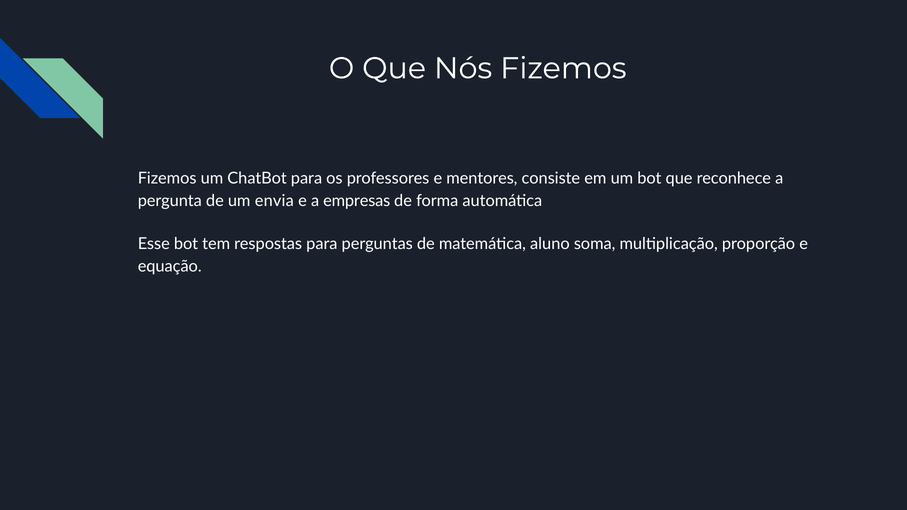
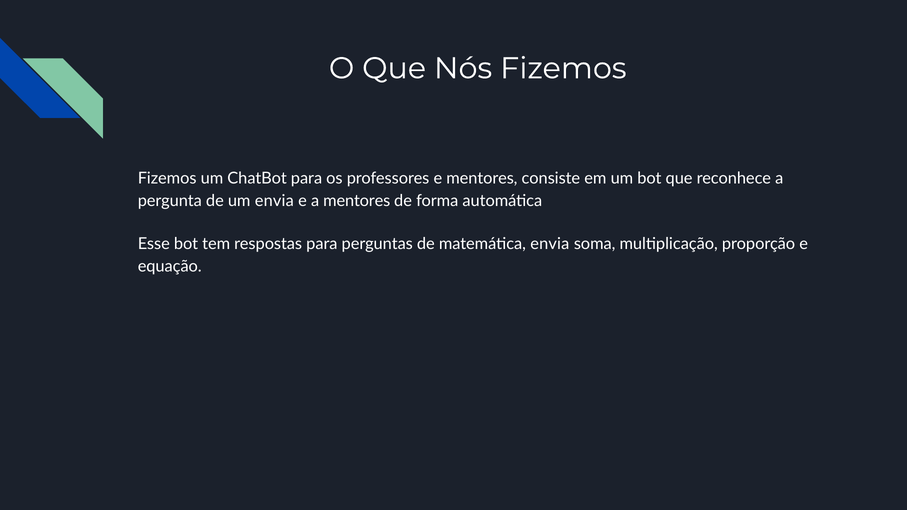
a empresas: empresas -> mentores (357, 201)
matemática aluno: aluno -> envia (550, 244)
